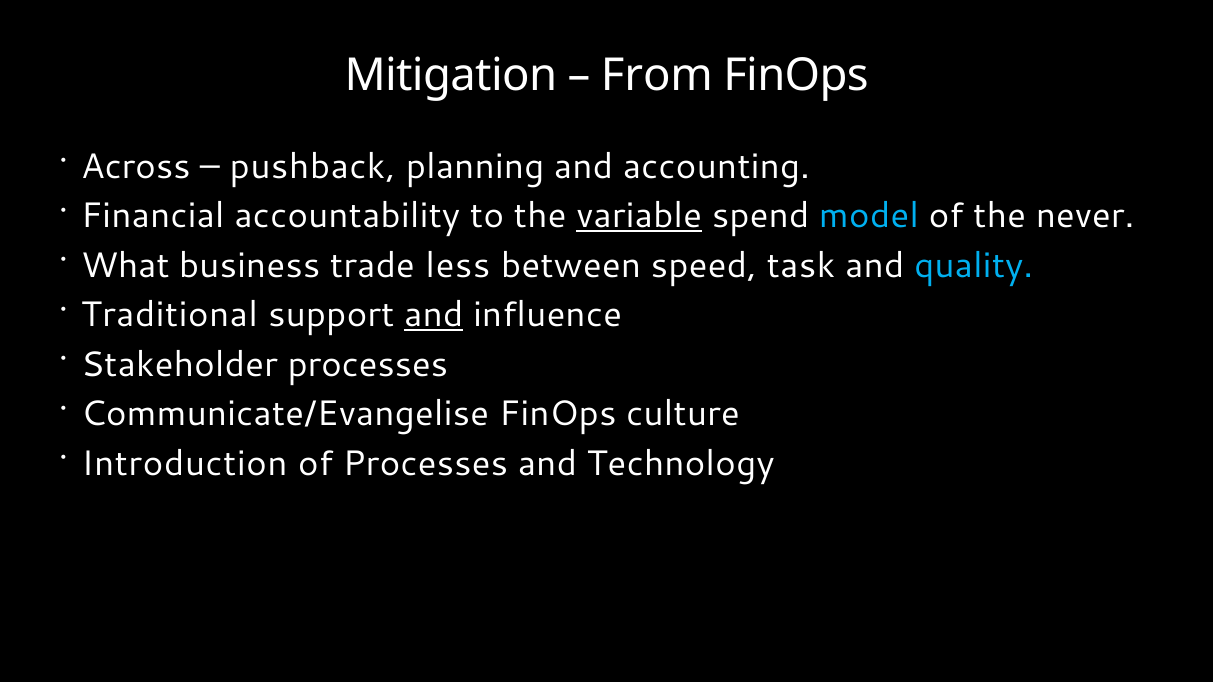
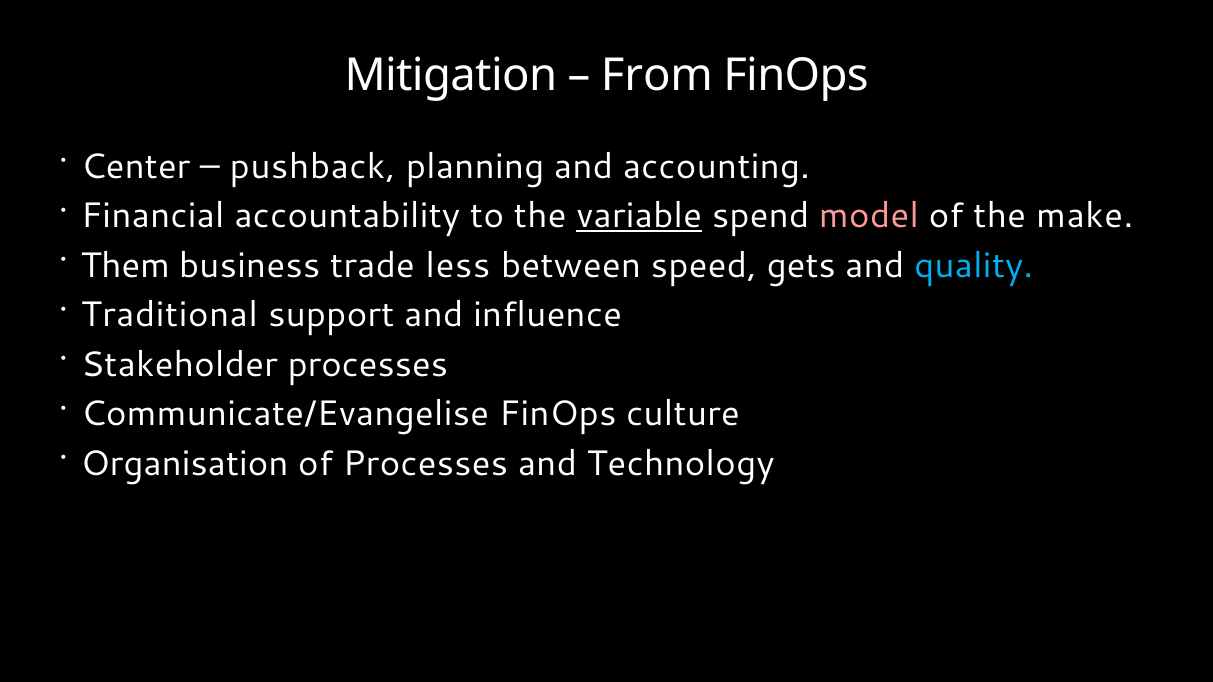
Across: Across -> Center (136, 167)
model colour: light blue -> pink (869, 216)
never: never -> make (1085, 216)
What: What -> Them (125, 266)
task: task -> gets (801, 266)
and underline: present -> none (434, 315)
Introduction: Introduction -> Organisation (185, 464)
